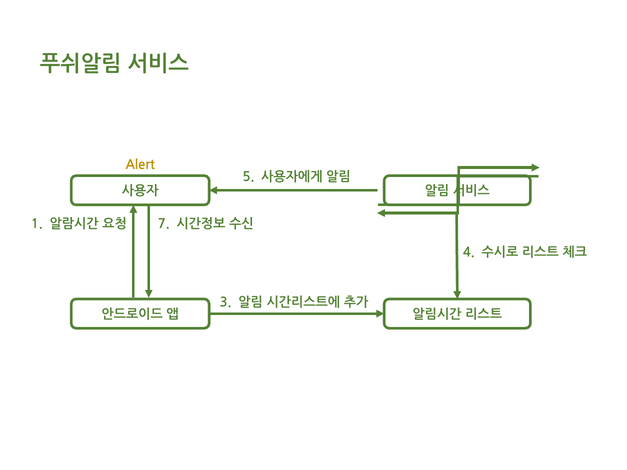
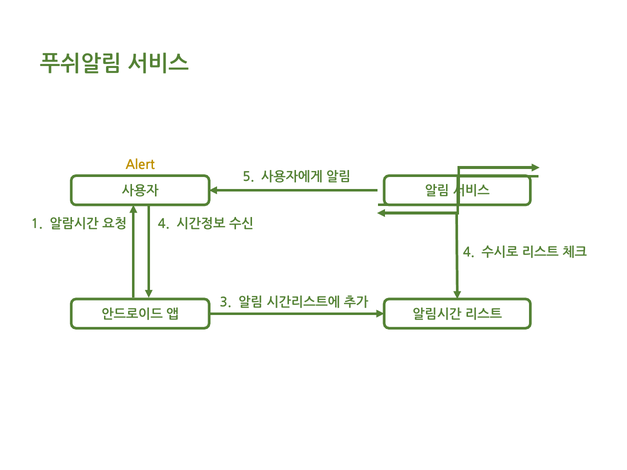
7: 7 -> 4 (164, 224)
